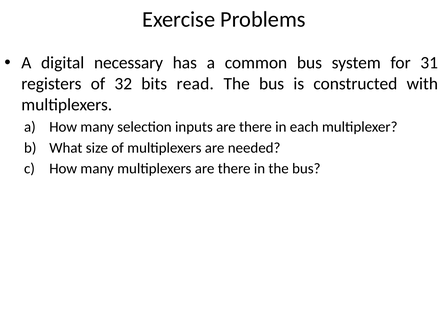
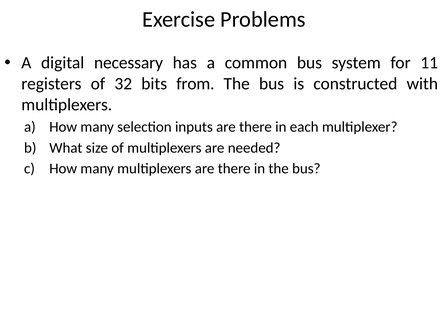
31: 31 -> 11 (429, 63)
read: read -> from (195, 84)
